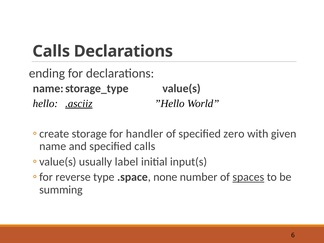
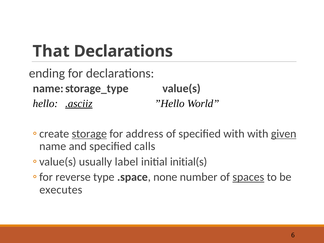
Calls: Calls -> That (51, 51)
storage underline: none -> present (89, 134)
handler: handler -> address (145, 134)
specified zero: zero -> with (234, 134)
given underline: none -> present (284, 134)
input(s: input(s -> initial(s (189, 162)
summing: summing -> executes (61, 190)
